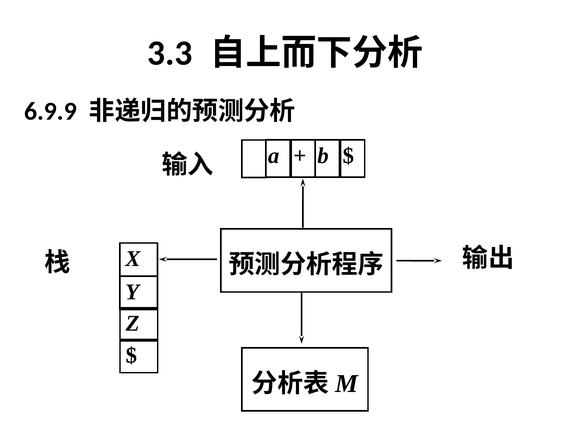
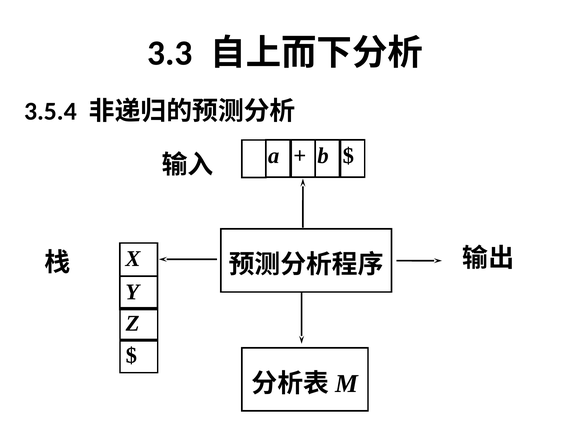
6.9.9: 6.9.9 -> 3.5.4 (50, 111)
